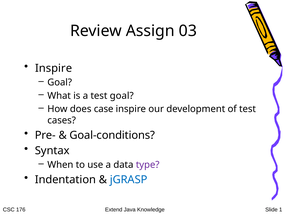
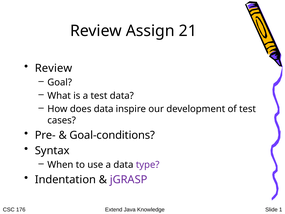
03: 03 -> 21 (188, 31)
Inspire: Inspire -> Review (54, 68)
test goal: goal -> data (122, 96)
does case: case -> data (104, 109)
jGRASP colour: blue -> purple (129, 179)
